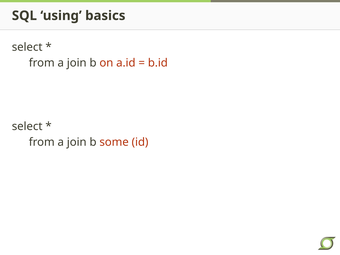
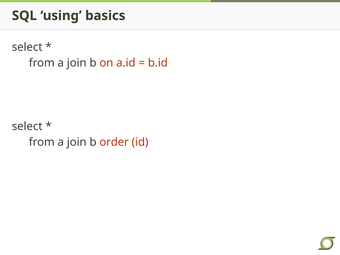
some: some -> order (114, 142)
